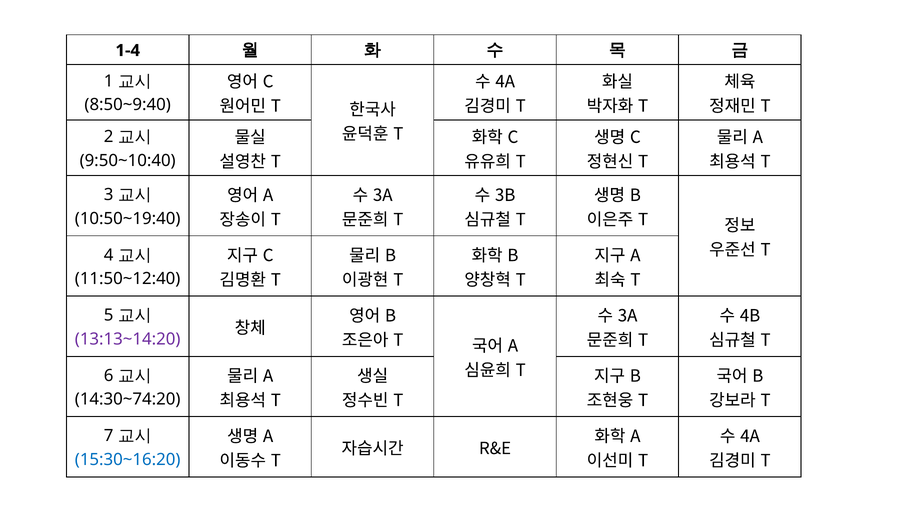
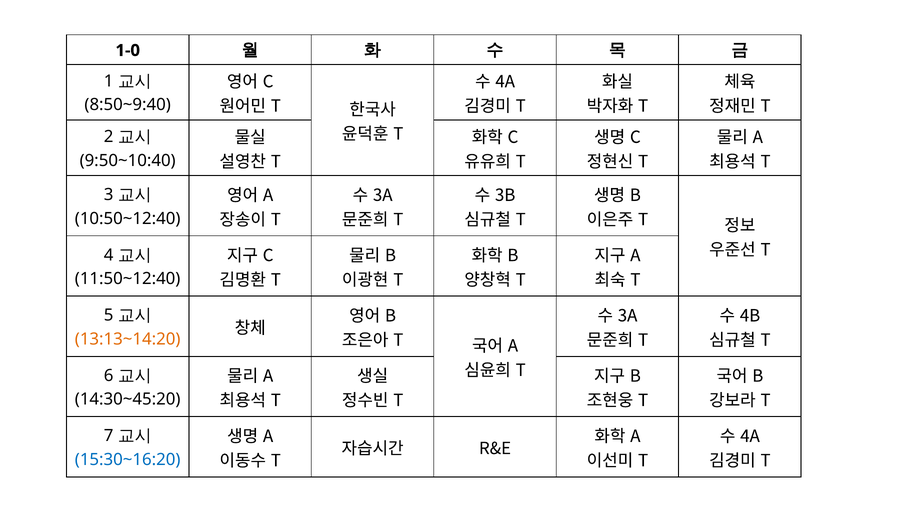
1-4: 1-4 -> 1-0 (128, 50)
10:50~19:40: 10:50~19:40 -> 10:50~12:40 (128, 218)
13:13~14:20 colour: purple -> orange (128, 339)
14:30~74:20: 14:30~74:20 -> 14:30~45:20 (128, 399)
